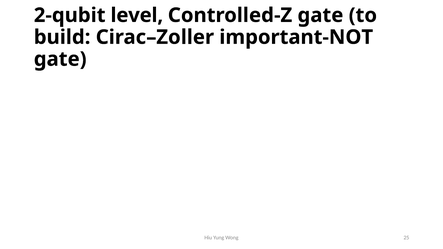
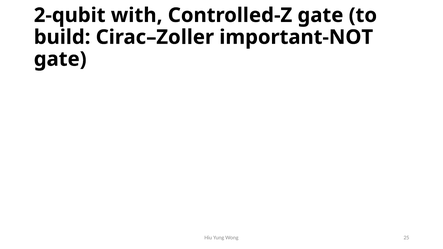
level: level -> with (137, 15)
